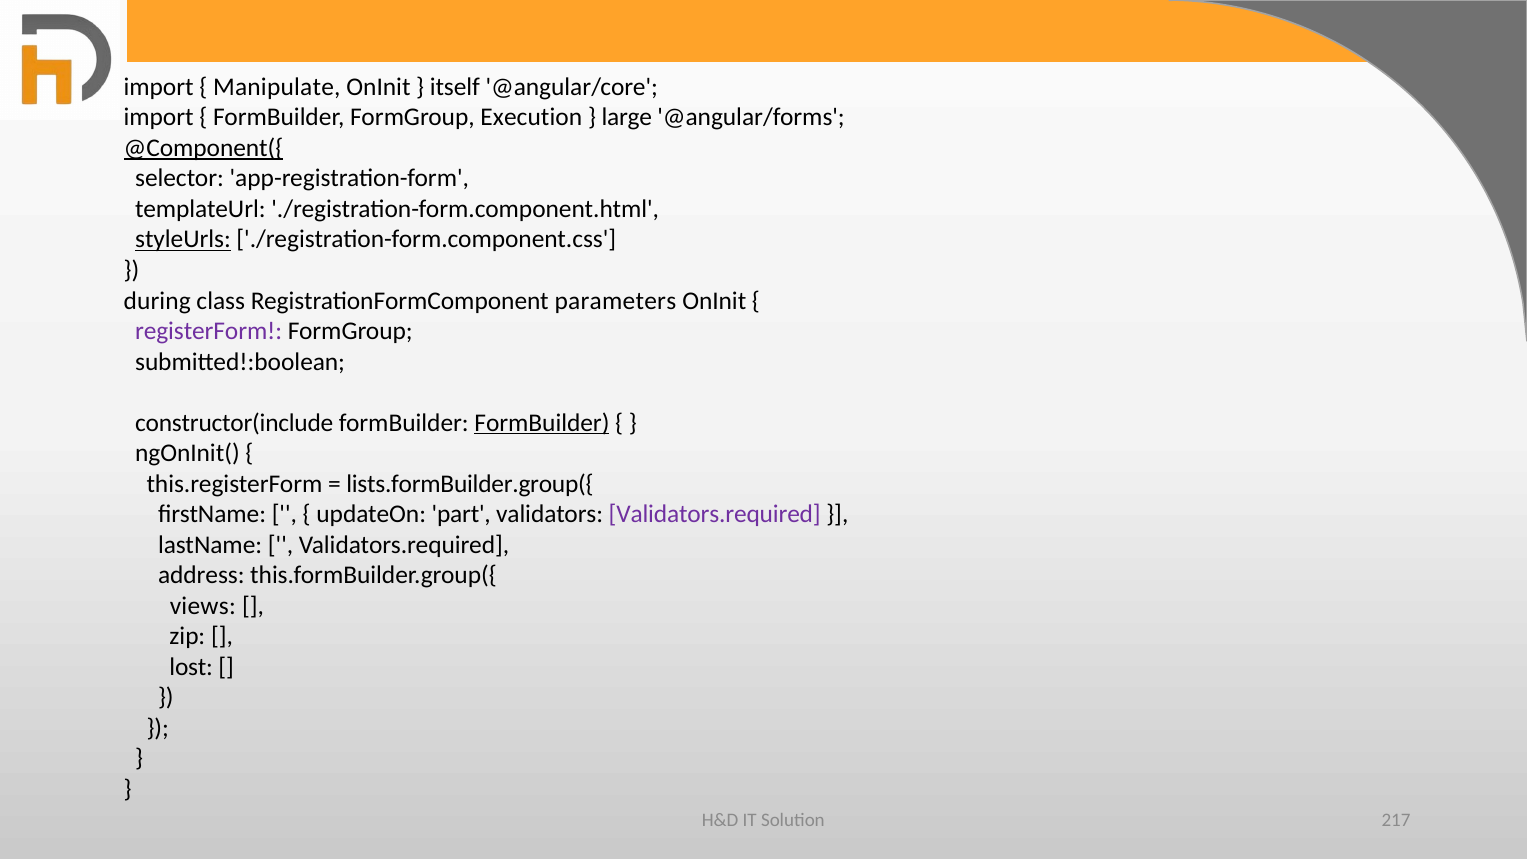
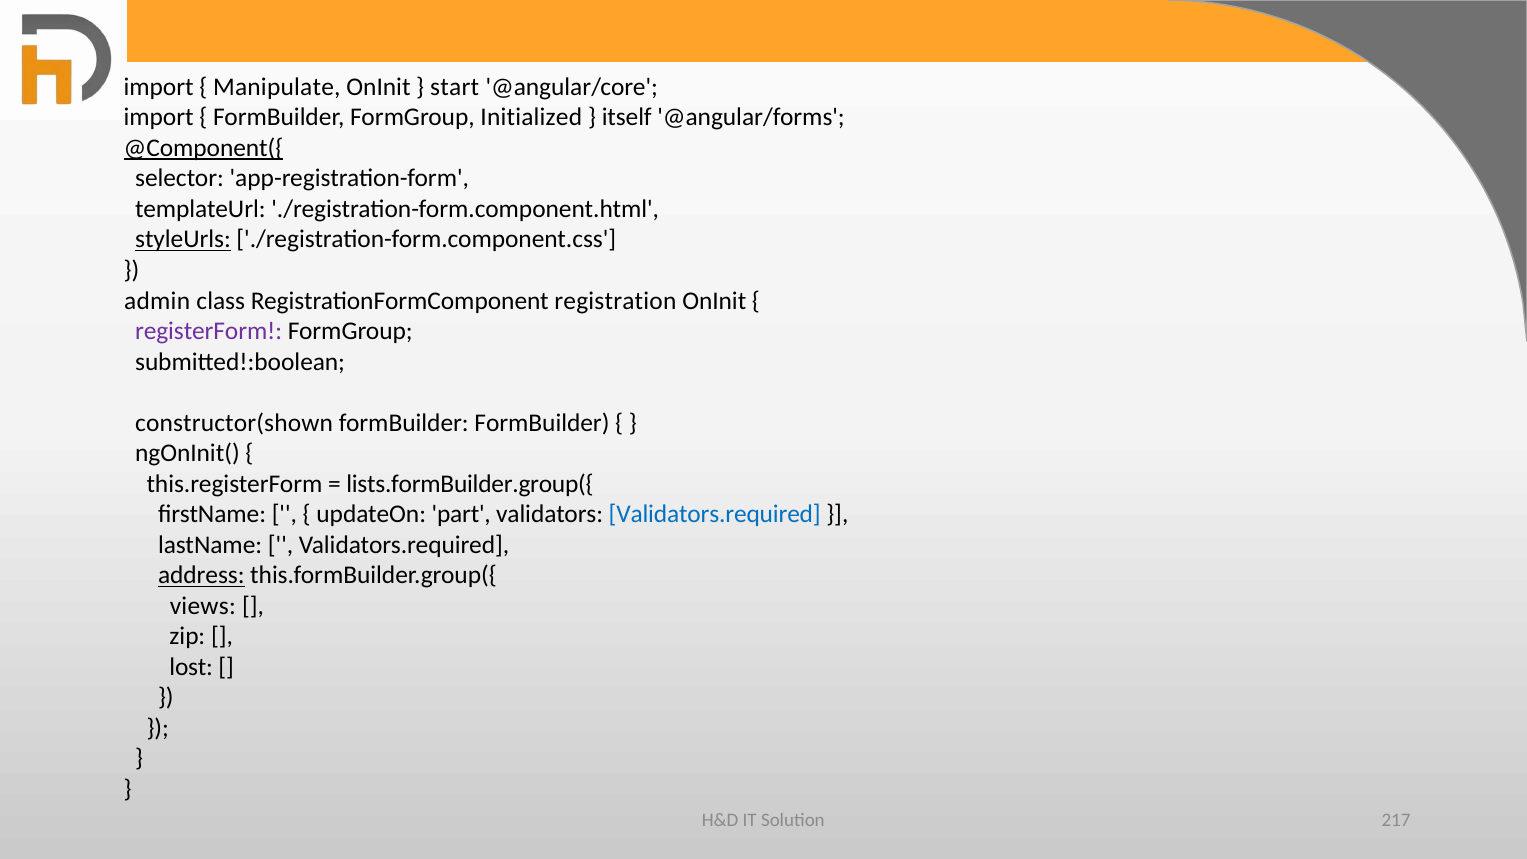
itself: itself -> start (455, 87)
Execution: Execution -> Initialized (531, 117)
large: large -> itself (627, 117)
during: during -> admin (157, 301)
parameters: parameters -> registration (615, 301)
constructor(include: constructor(include -> constructor(shown (234, 423)
FormBuilder underline: present -> none (542, 423)
Validators.required colour: purple -> blue (715, 514)
address underline: none -> present (201, 575)
